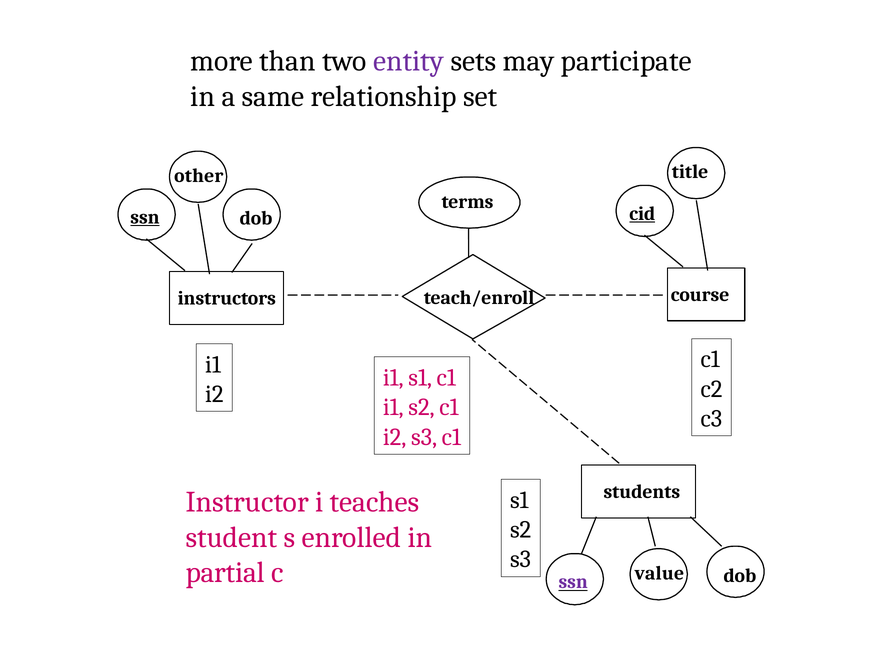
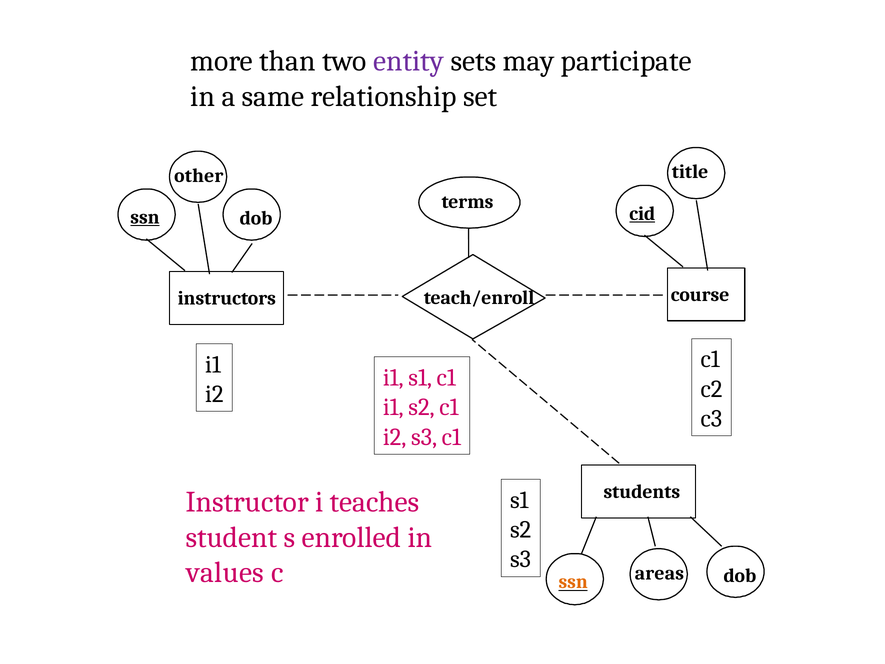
partial: partial -> values (225, 573)
value: value -> areas (659, 573)
ssn colour: purple -> orange (573, 582)
